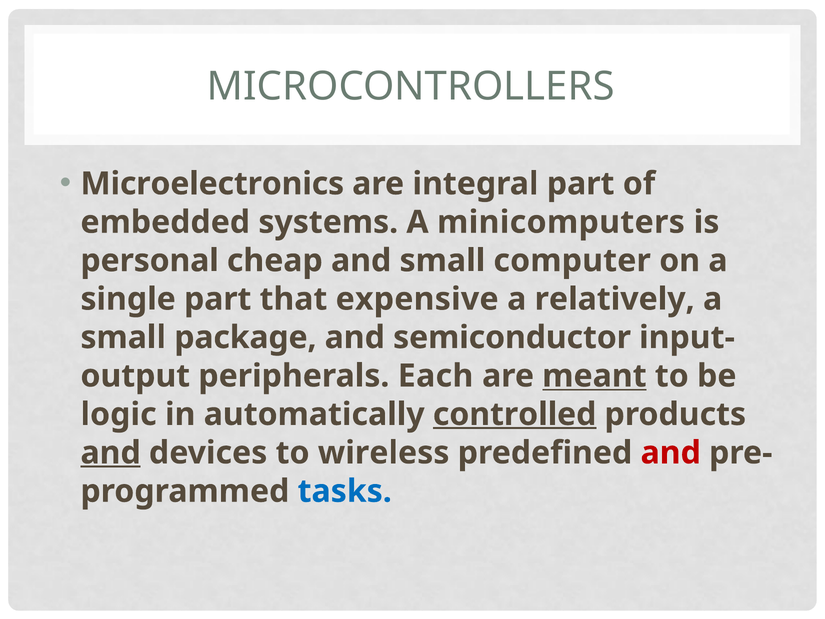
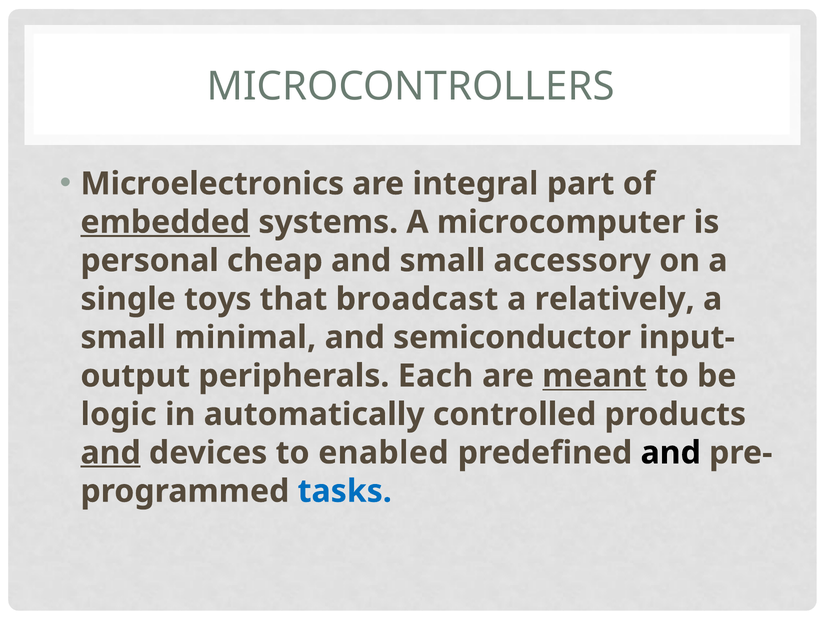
embedded underline: none -> present (165, 222)
minicomputers: minicomputers -> microcomputer (561, 222)
computer: computer -> accessory (572, 261)
single part: part -> toys (218, 299)
expensive: expensive -> broadcast (417, 299)
package: package -> minimal (245, 337)
controlled underline: present -> none (515, 414)
wireless: wireless -> enabled (383, 453)
and colour: red -> black (671, 453)
